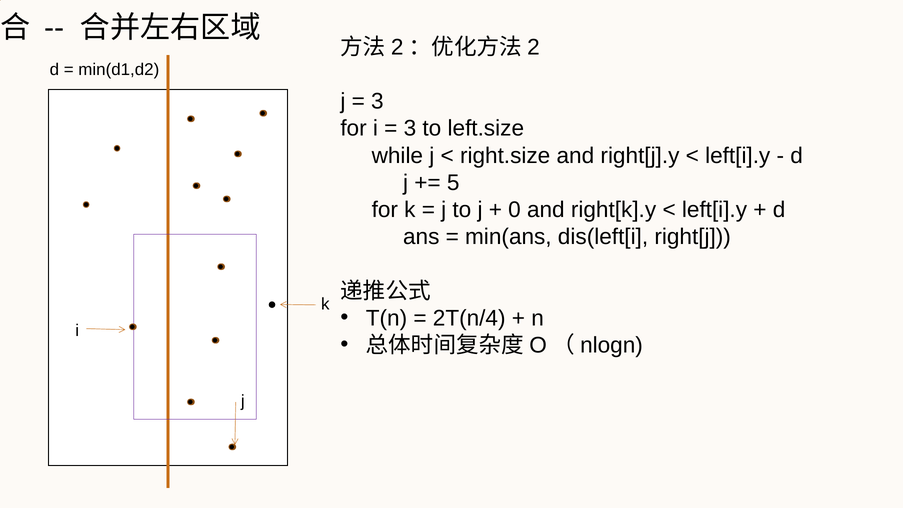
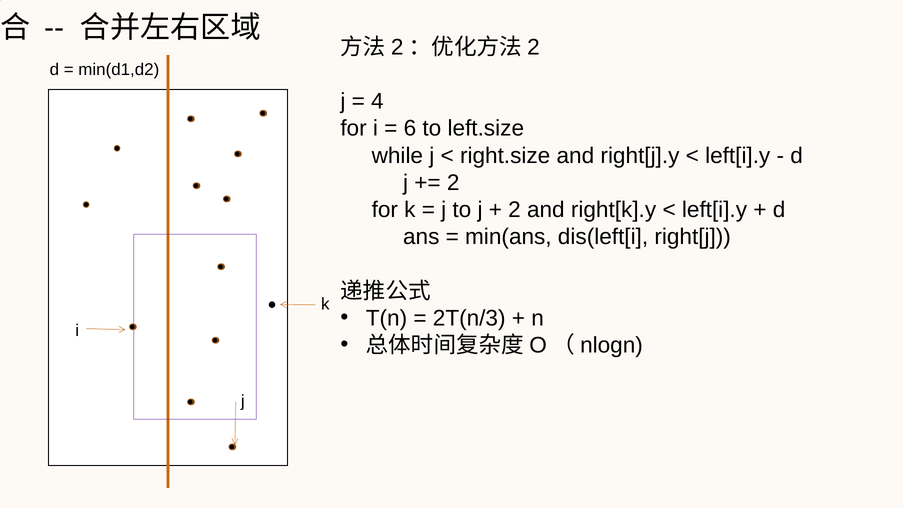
3: 3 -> 4 (377, 101)
3: 3 -> 6 (410, 129)
5: 5 -> 2 (453, 183)
0: 0 -> 2 (515, 210)
2T(n/4: 2T(n/4 -> 2T(n/3 (469, 318)
